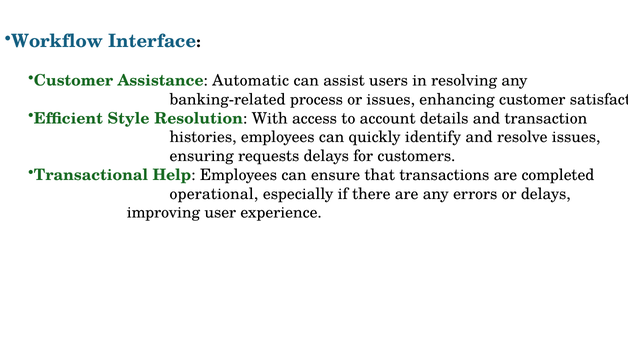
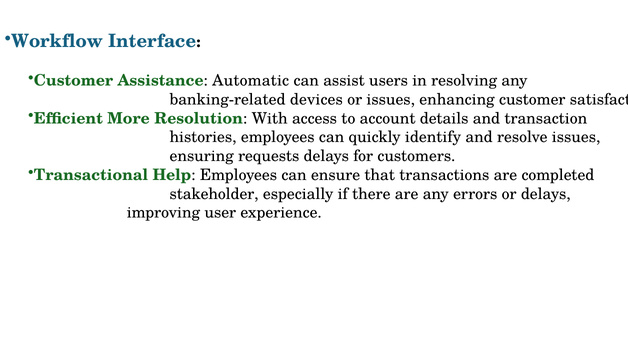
process: process -> devices (316, 99)
Style: Style -> More (129, 118)
operational: operational -> stakeholder (214, 193)
